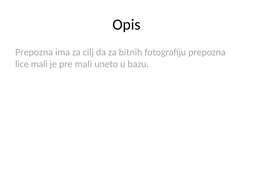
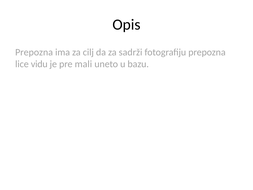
bitnih: bitnih -> sadrži (131, 52)
lice mali: mali -> vidu (39, 64)
